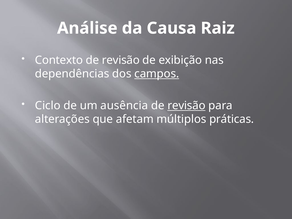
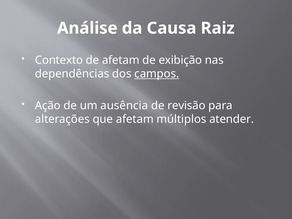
revisão: revisão -> afetam (121, 60)
Ciclo: Ciclo -> Ação (48, 106)
revisão underline: present -> none (187, 106)
práticas: práticas -> atender (232, 119)
